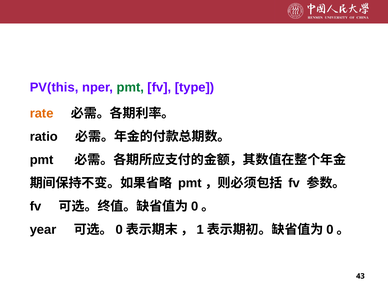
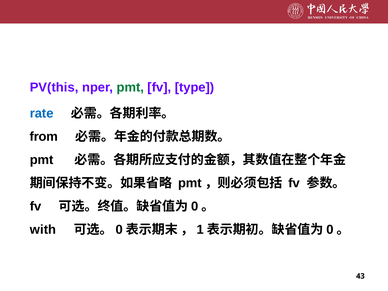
rate colour: orange -> blue (42, 113)
ratio: ratio -> from (44, 137)
year: year -> with (43, 230)
